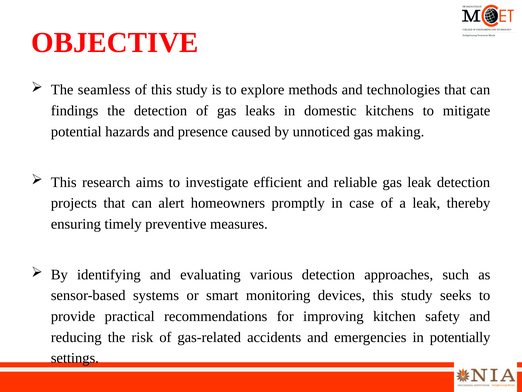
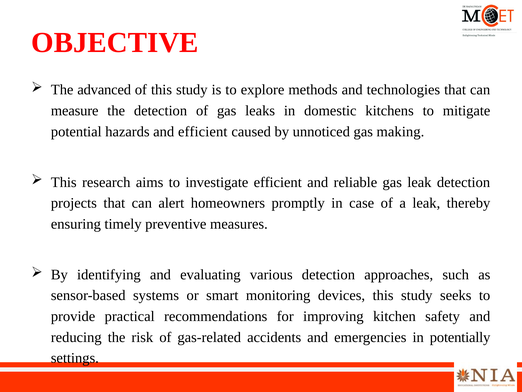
seamless: seamless -> advanced (104, 90)
findings: findings -> measure (75, 111)
and presence: presence -> efficient (203, 132)
